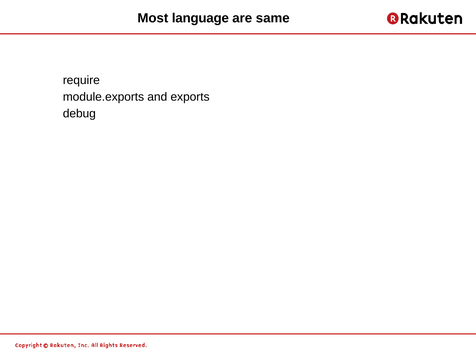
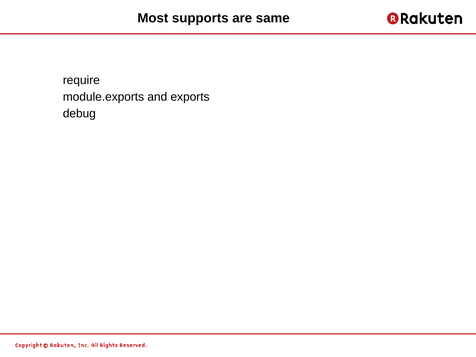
language: language -> supports (200, 18)
